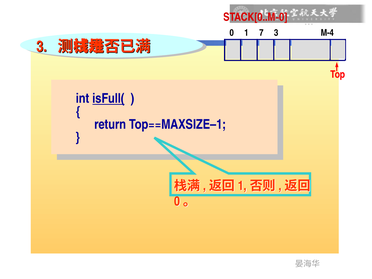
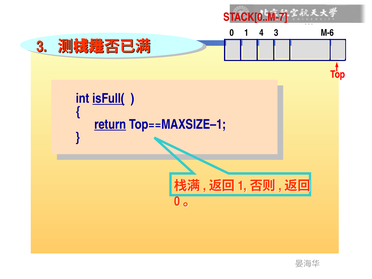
0: 0 -> 7 (283, 17)
7: 7 -> 4 (261, 33)
M-4: M-4 -> M-6 (327, 33)
return underline: none -> present (110, 124)
